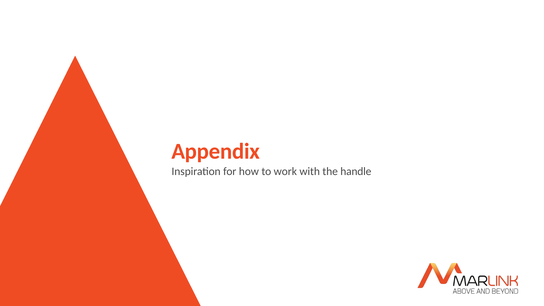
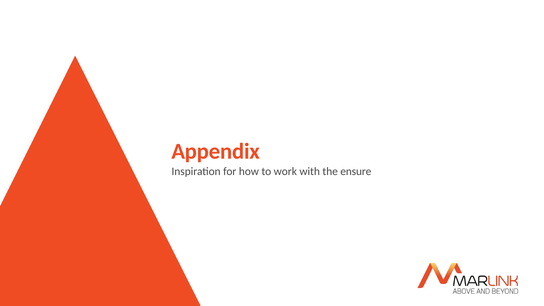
handle: handle -> ensure (356, 172)
